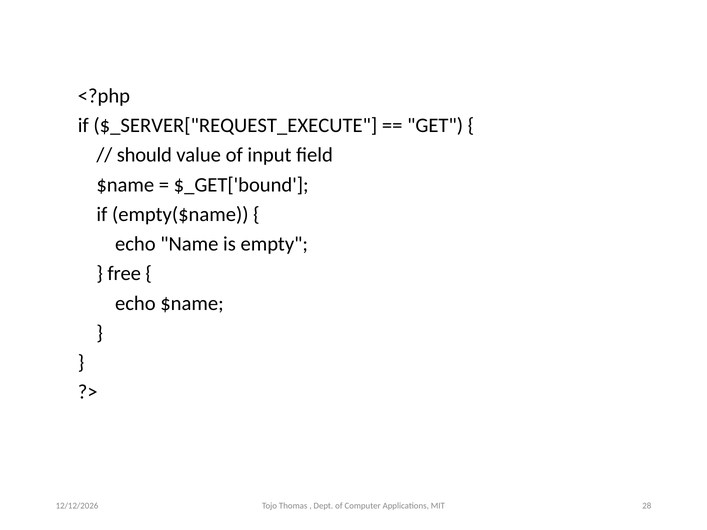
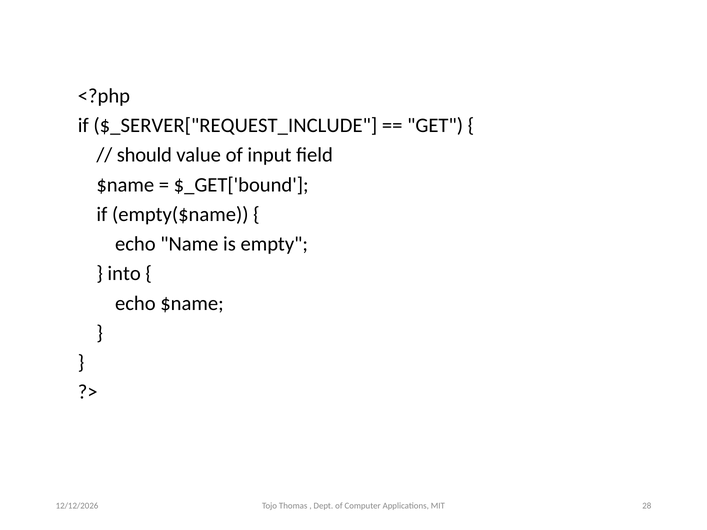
$_SERVER["REQUEST_EXECUTE: $_SERVER["REQUEST_EXECUTE -> $_SERVER["REQUEST_INCLUDE (235, 126)
free: free -> into (124, 274)
